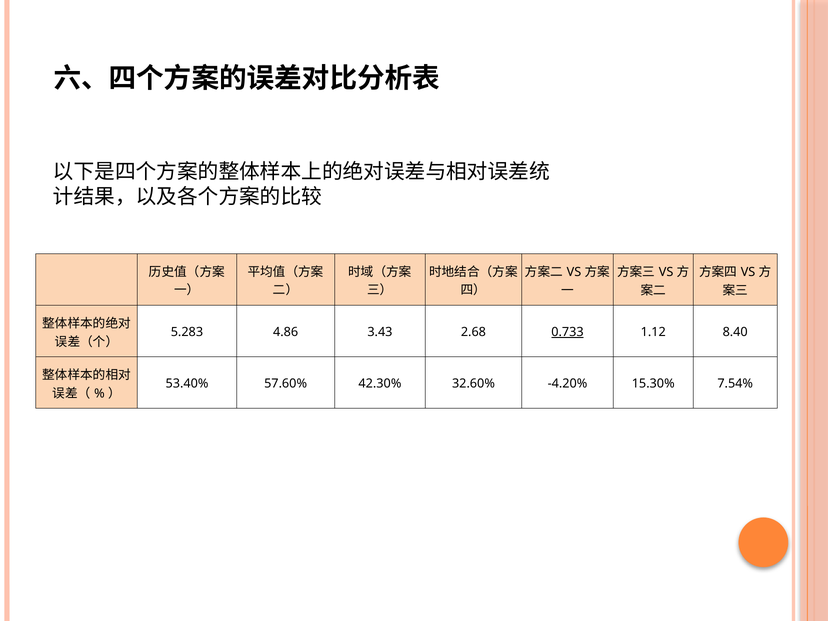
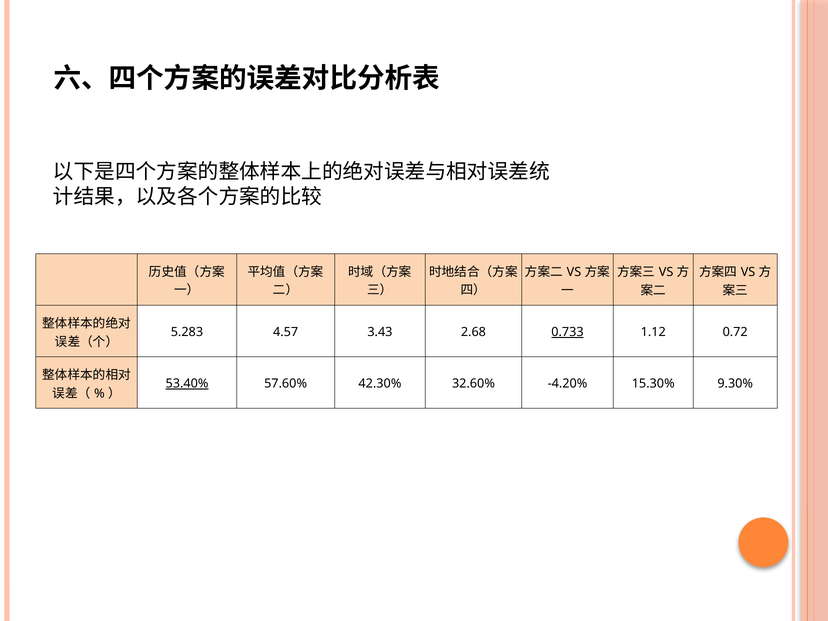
4.86: 4.86 -> 4.57 (286, 332)
8.40: 8.40 -> 0.72 (735, 332)
53.40% underline: none -> present (187, 384)
7.54%: 7.54% -> 9.30% (735, 384)
